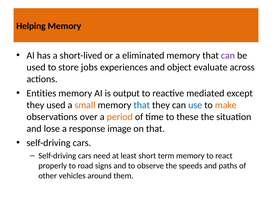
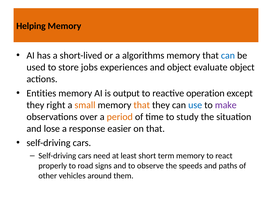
eliminated: eliminated -> algorithms (143, 56)
can colour: purple -> blue (228, 56)
evaluate across: across -> object (242, 67)
mediated: mediated -> operation (205, 93)
they used: used -> right (56, 105)
that colour: blue -> orange (142, 105)
make colour: orange -> purple (226, 105)
these: these -> study (187, 117)
image: image -> easier (119, 129)
